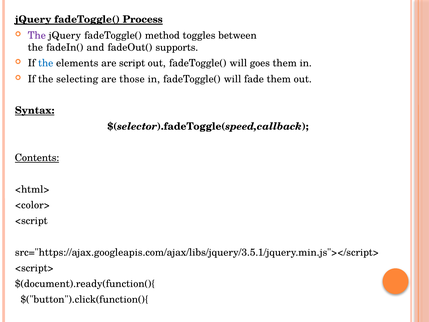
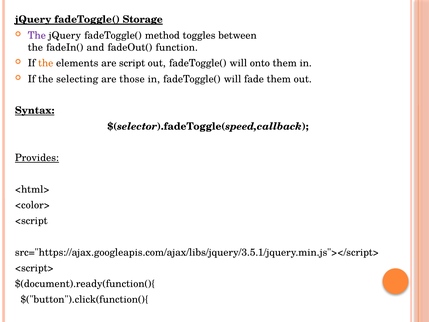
Process: Process -> Storage (143, 20)
supports: supports -> function (177, 48)
the colour: blue -> orange (46, 63)
goes: goes -> onto (260, 63)
Contents: Contents -> Provides (37, 158)
